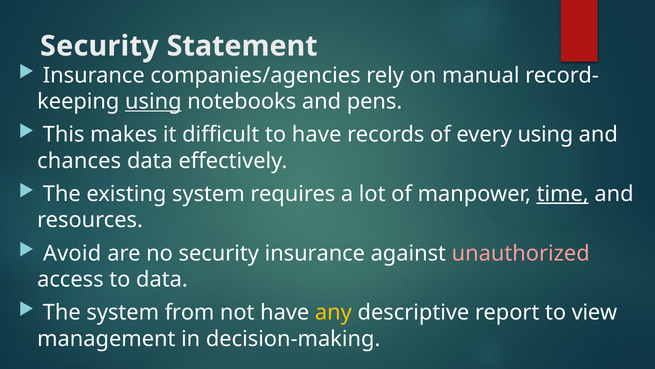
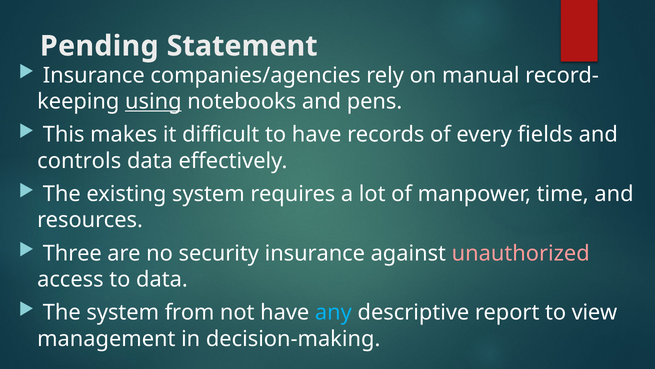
Security: Security -> Pending (99, 46)
every using: using -> fields (545, 134)
chances: chances -> controls (79, 161)
time underline: present -> none (563, 194)
Avoid: Avoid -> Three (72, 253)
any colour: yellow -> light blue (333, 312)
